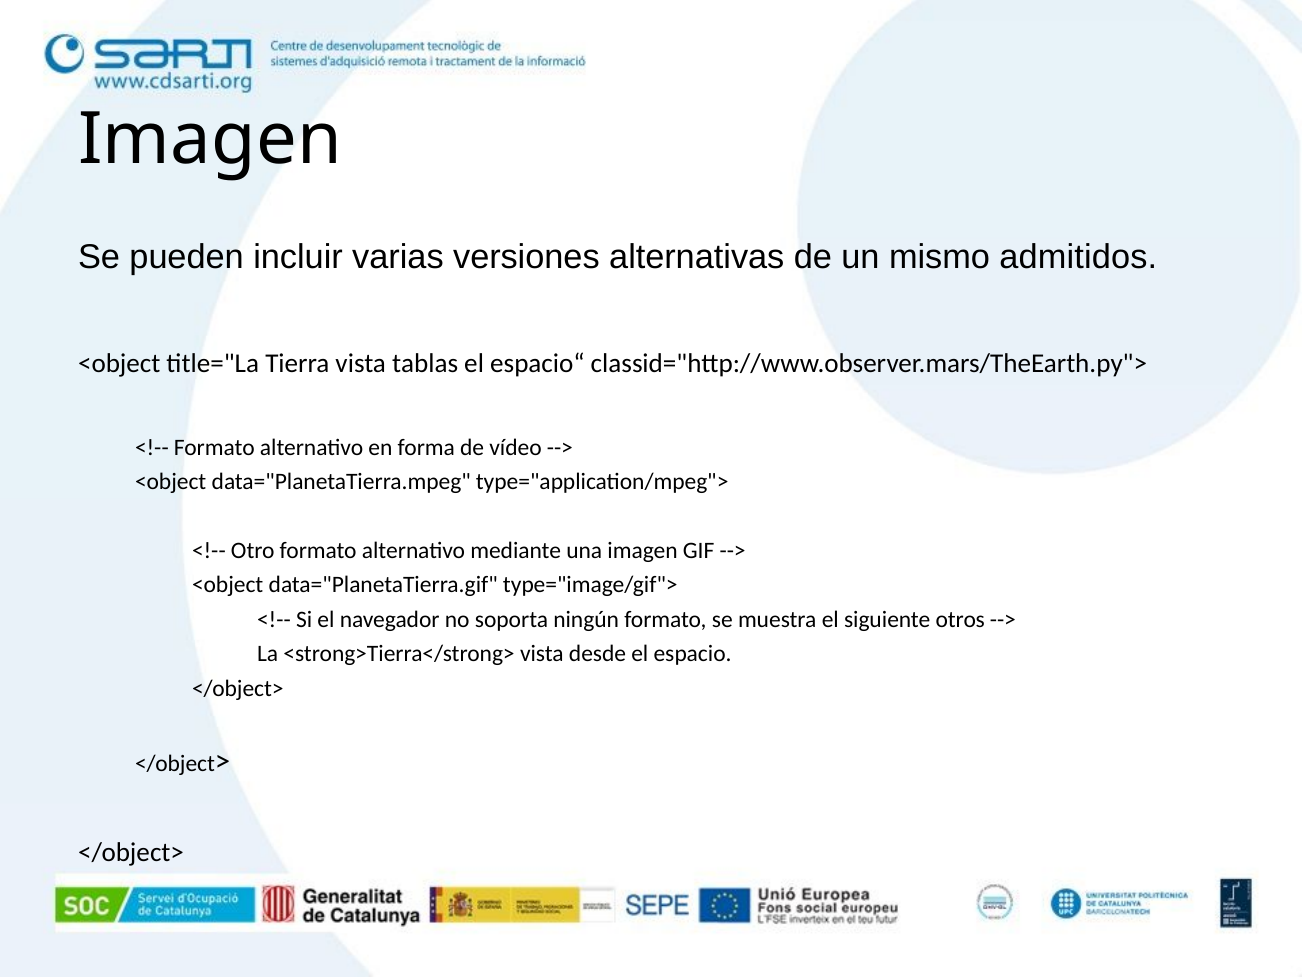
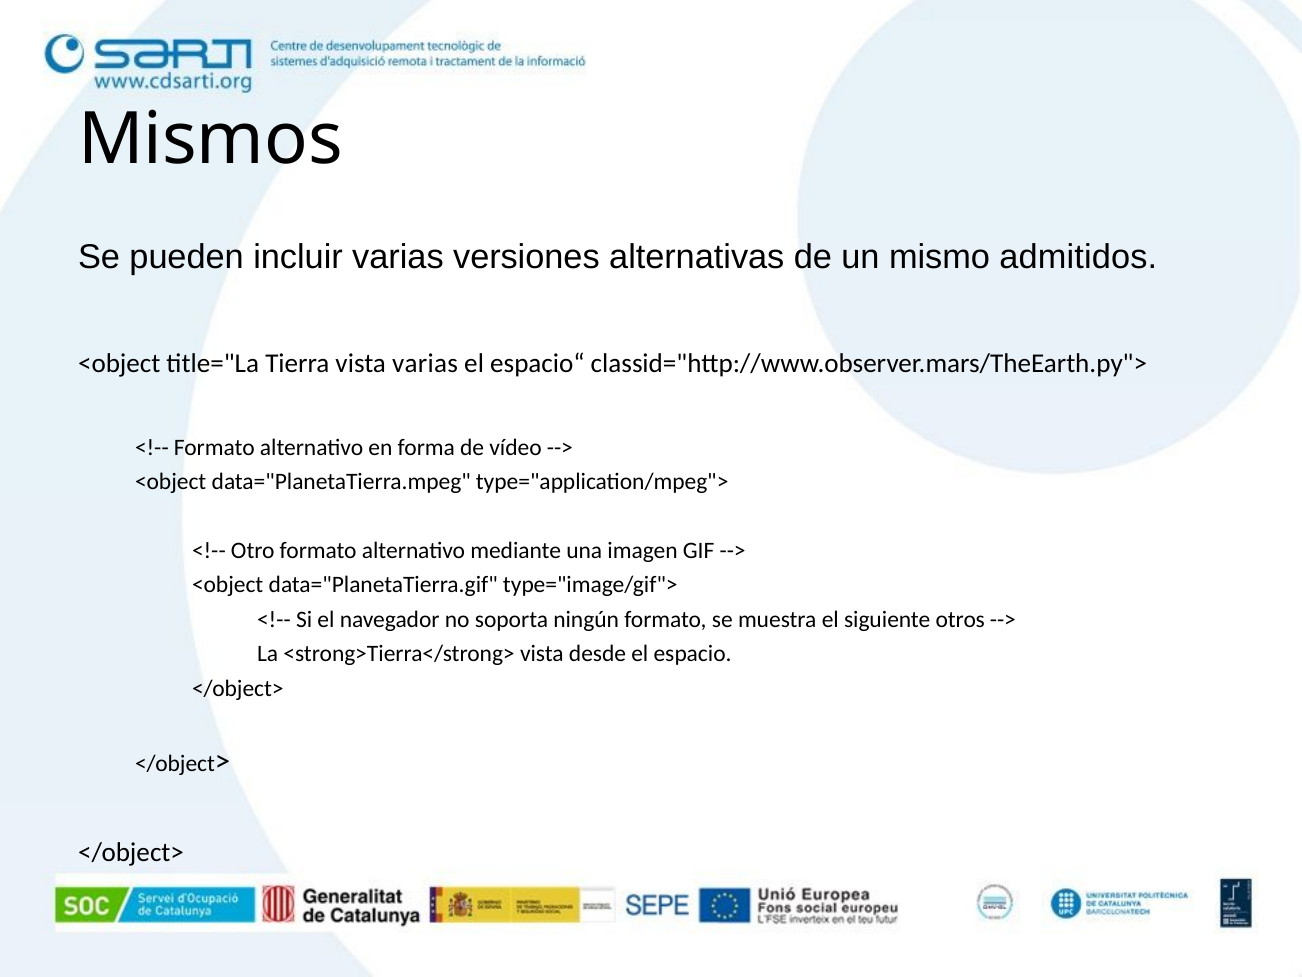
Imagen: Imagen -> Mismos (210, 139)
vista tablas: tablas -> varias (425, 363)
